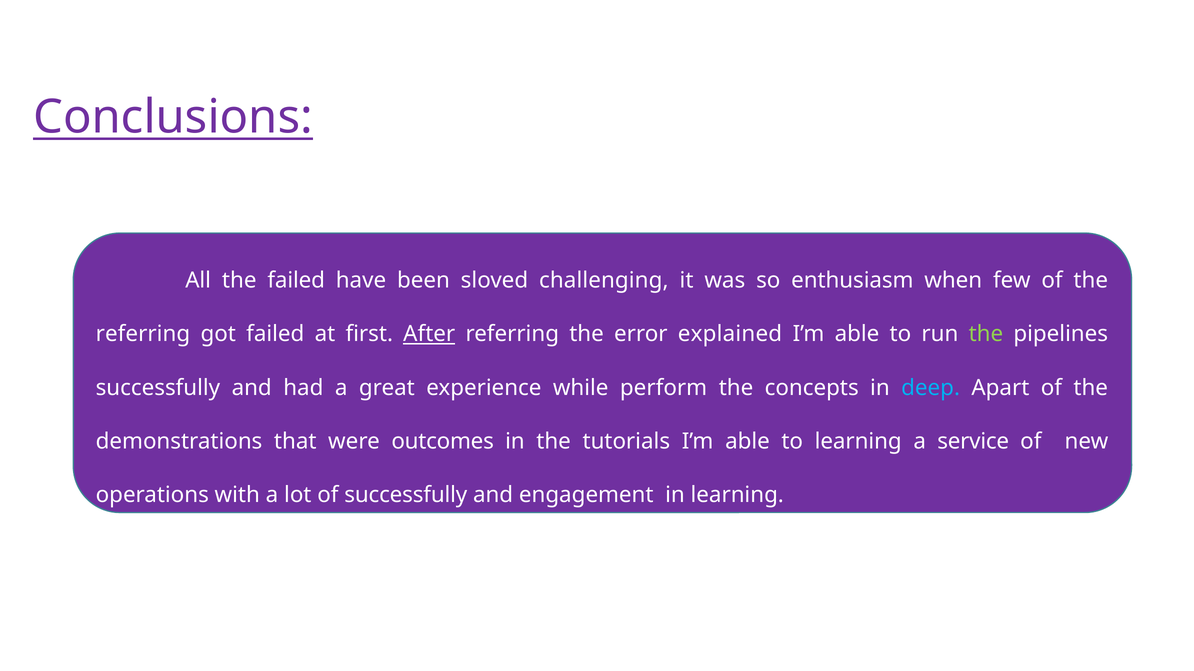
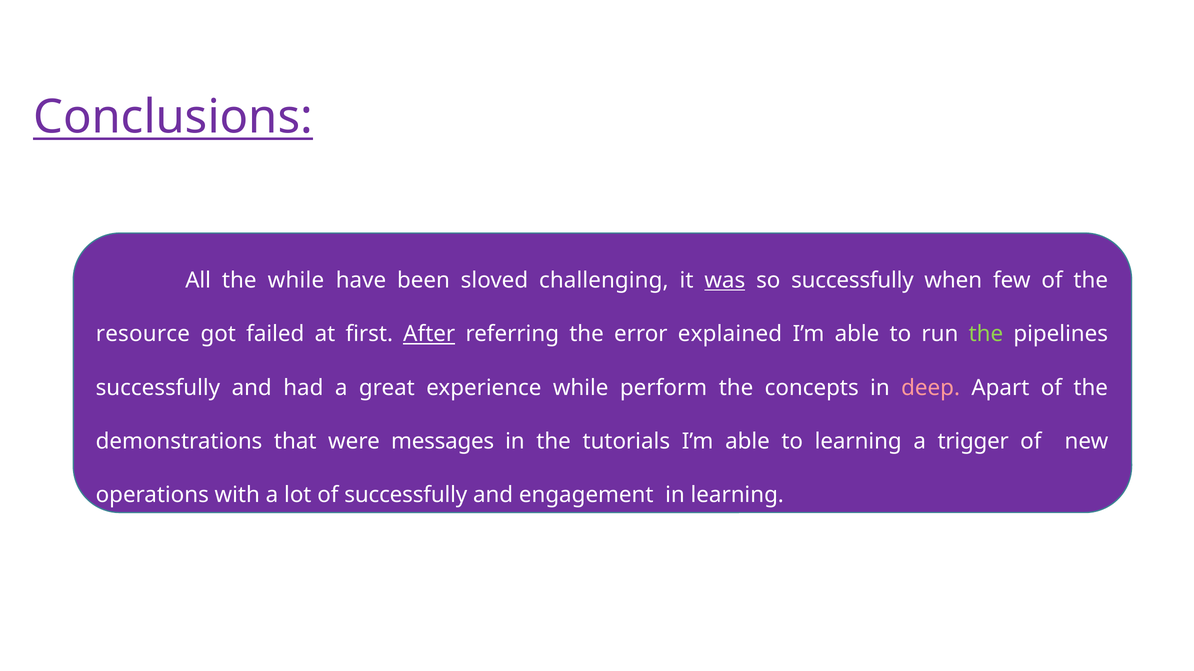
the failed: failed -> while (296, 281)
was underline: none -> present (725, 281)
so enthusiasm: enthusiasm -> successfully (852, 281)
referring: referring -> resource (143, 334)
deep colour: light blue -> pink (931, 388)
outcomes: outcomes -> messages (443, 442)
service: service -> trigger (973, 442)
